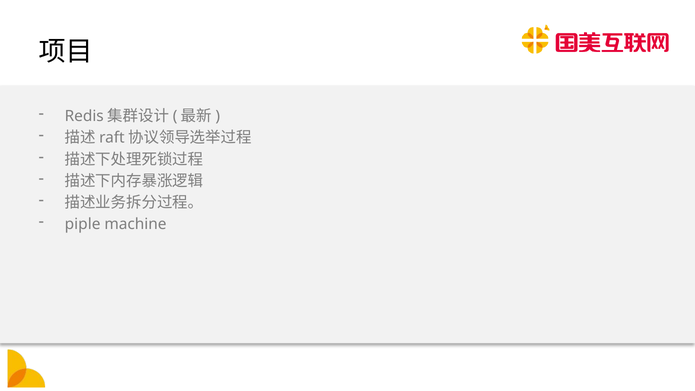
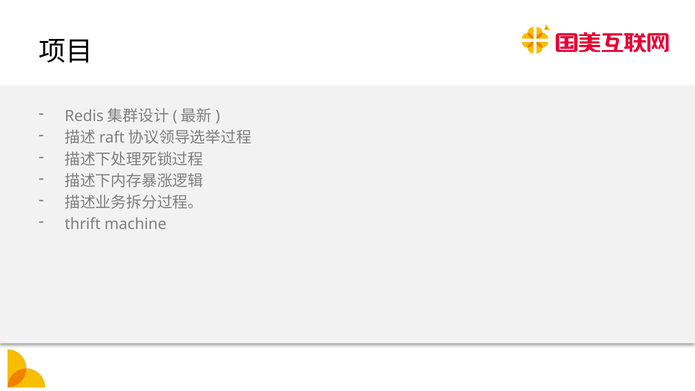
piple: piple -> thrift (83, 224)
